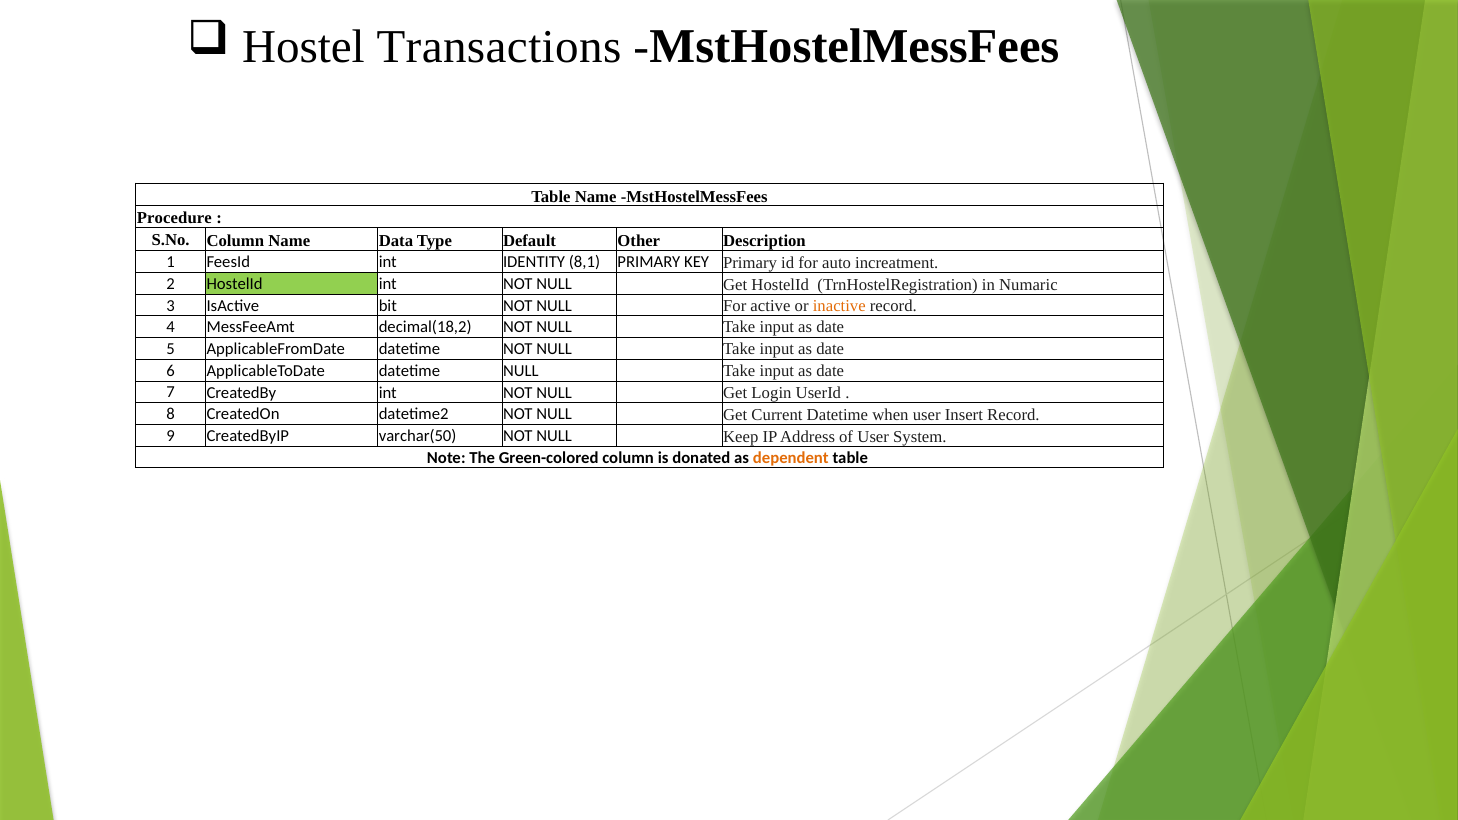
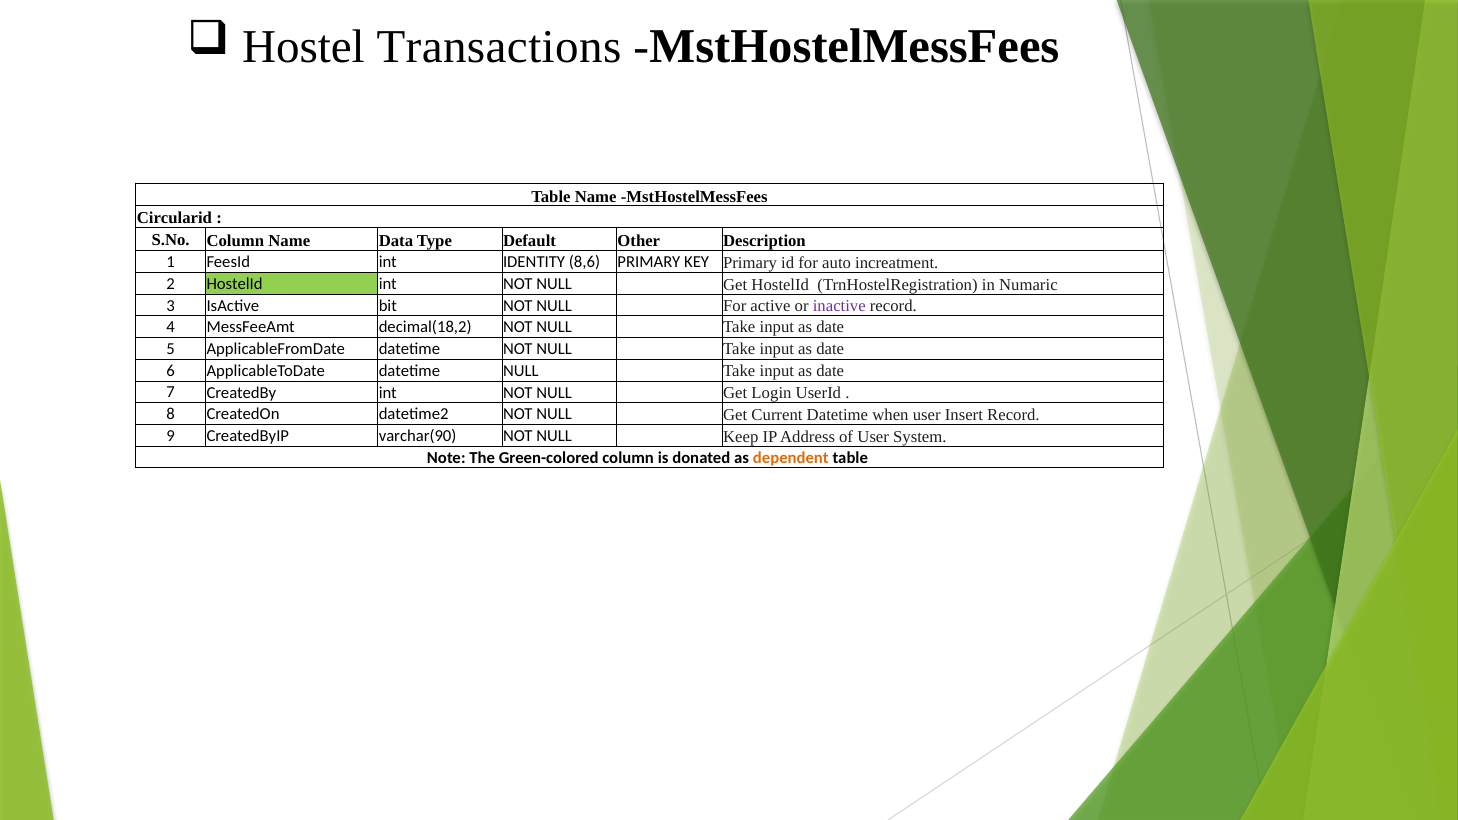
Procedure: Procedure -> Circularid (174, 218)
8,1: 8,1 -> 8,6 (584, 262)
inactive colour: orange -> purple (839, 307)
varchar(50: varchar(50 -> varchar(90 (418, 436)
